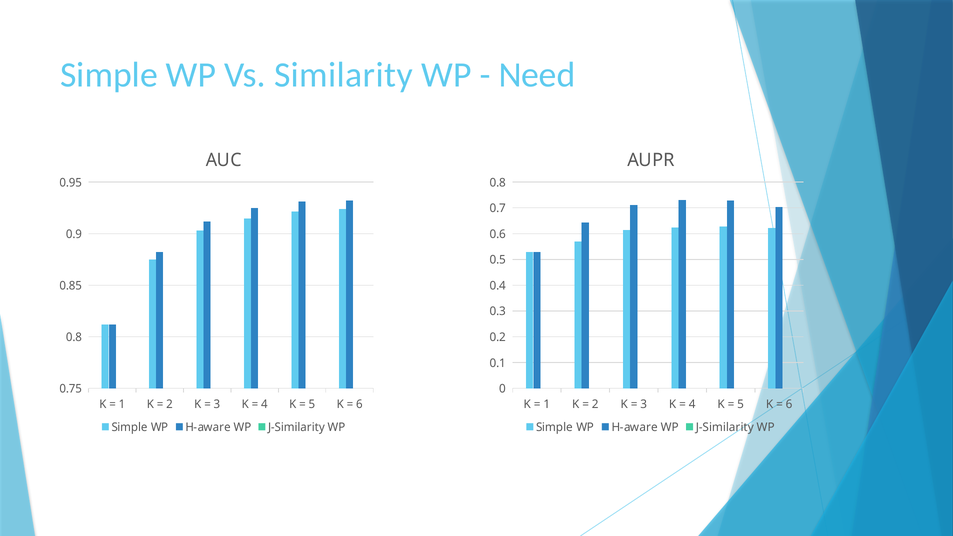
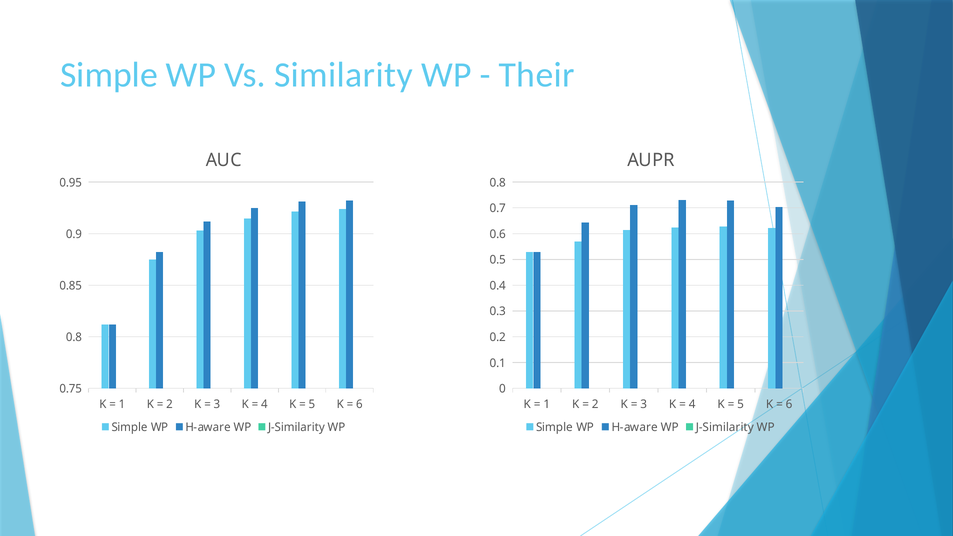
Need: Need -> Their (537, 75)
